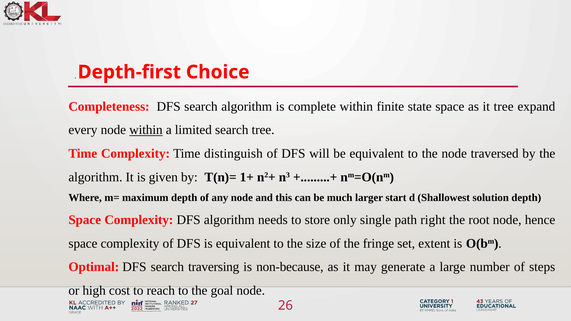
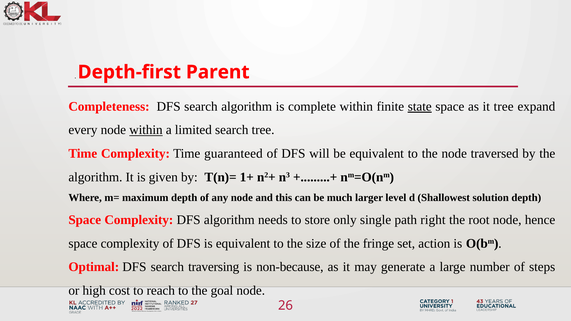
Choice: Choice -> Parent (218, 72)
state underline: none -> present (420, 107)
distinguish: distinguish -> guaranteed (233, 154)
start: start -> level (396, 198)
extent: extent -> action (434, 244)
